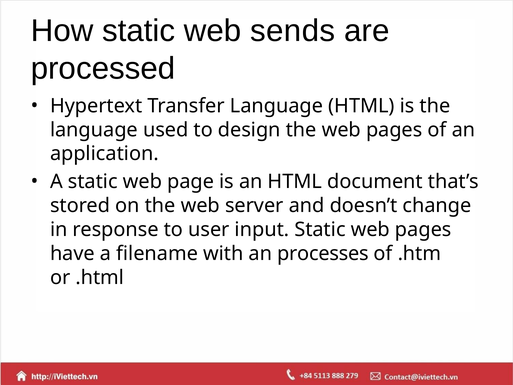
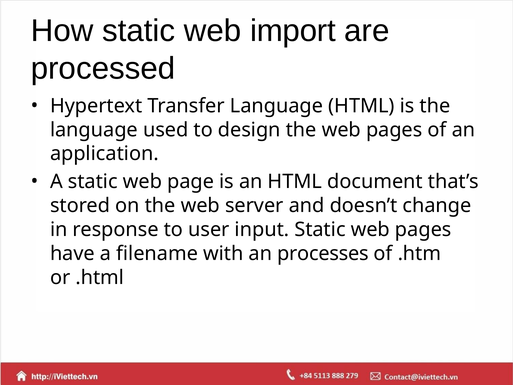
sends: sends -> import (293, 31)
